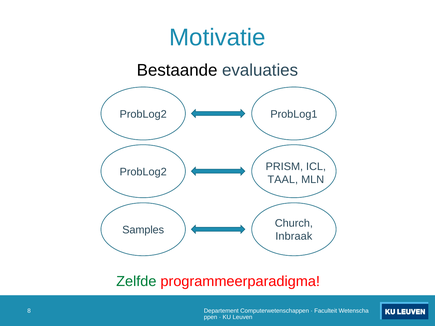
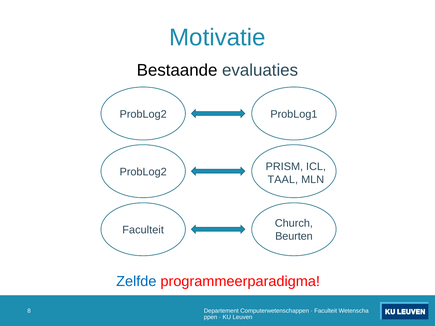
Samples: Samples -> Faculteit (143, 230)
Inbraak: Inbraak -> Beurten (294, 237)
Zelfde colour: green -> blue (136, 281)
